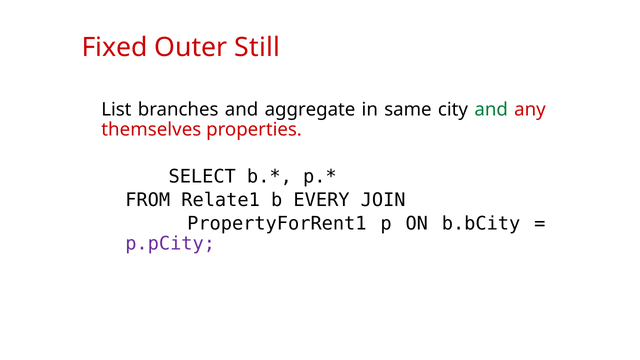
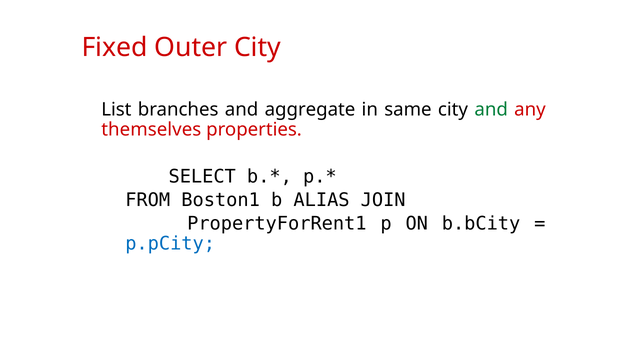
Outer Still: Still -> City (258, 47)
Relate1: Relate1 -> Boston1 (221, 200)
EVERY: EVERY -> ALIAS (322, 200)
p.pCity colour: purple -> blue (170, 244)
